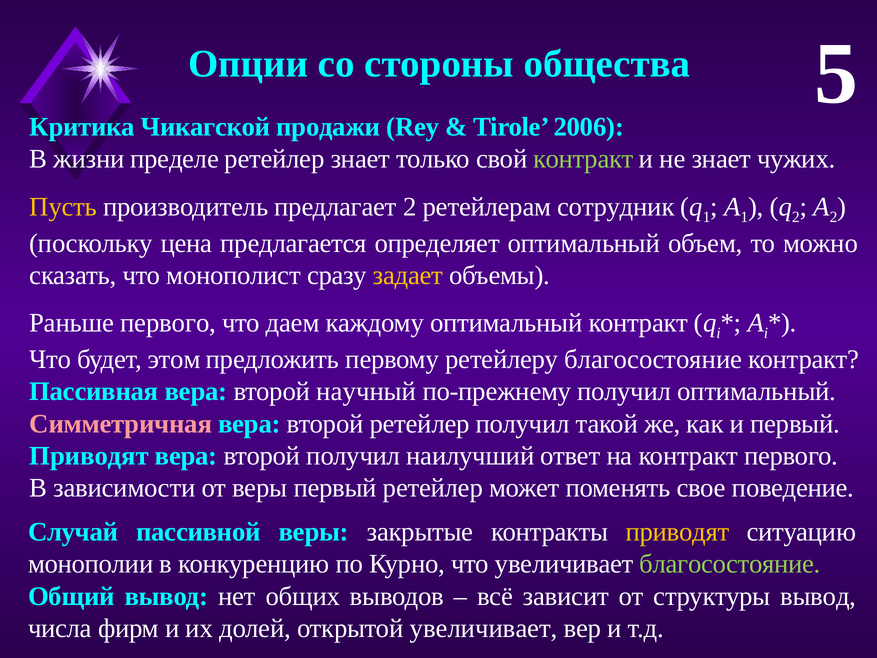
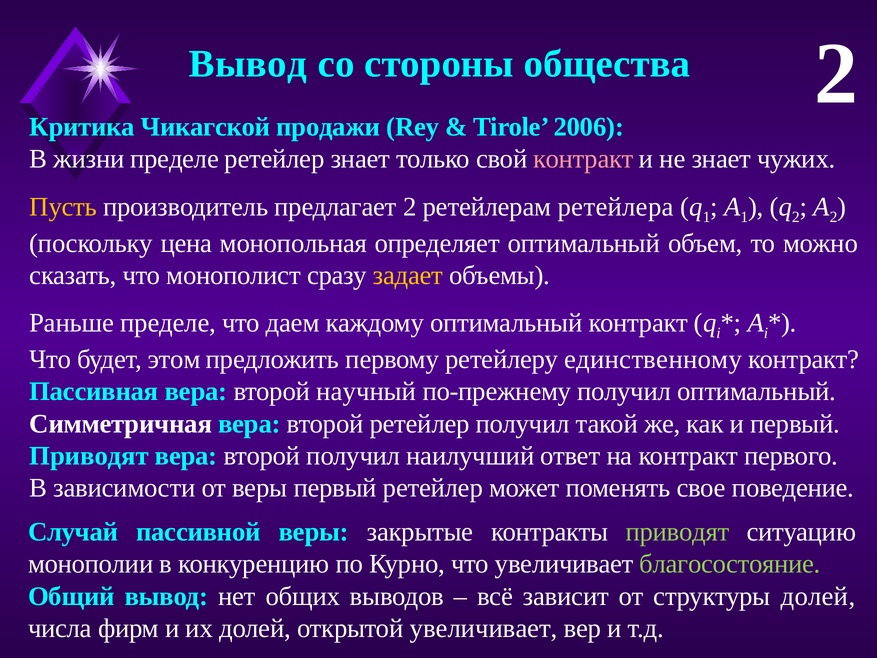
Опции: Опции -> Вывод (248, 64)
общества 5: 5 -> 2 (836, 74)
контракт colour: light green -> pink (583, 159)
сотрудник: сотрудник -> ретейлера (616, 207)
предлагается: предлагается -> монопольная (294, 243)
Раньше первого: первого -> пределе (168, 323)
ретейлеру благосостояние: благосостояние -> единственному (653, 359)
Симметричная colour: pink -> white (121, 424)
приводят colour: yellow -> light green (678, 532)
структуры вывод: вывод -> долей (818, 596)
